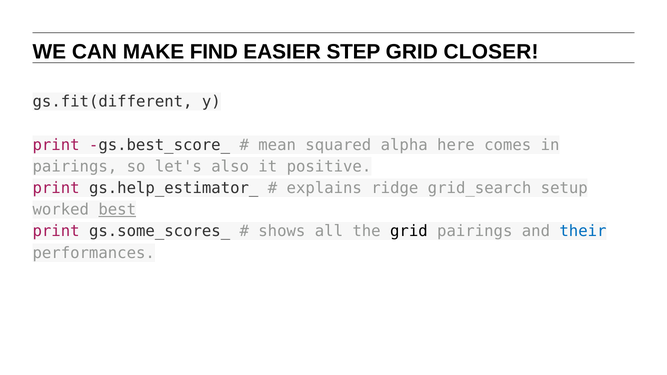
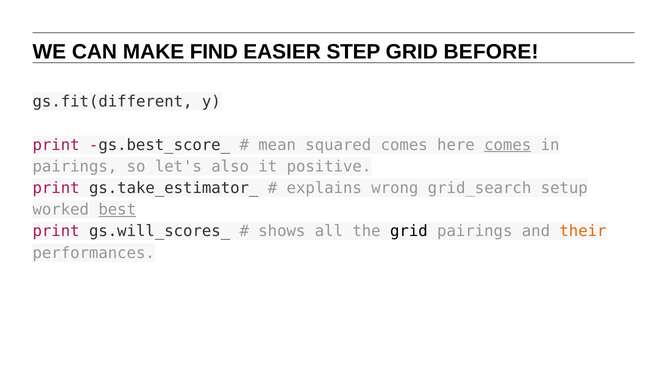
CLOSER: CLOSER -> BEFORE (491, 52)
squared alpha: alpha -> comes (404, 145)
comes underline: none -> present (508, 145)
gs.help_estimator_: gs.help_estimator_ -> gs.take_estimator_ (174, 188)
ridge: ridge -> wrong (395, 188)
gs.some_scores_: gs.some_scores_ -> gs.will_scores_ (160, 231)
their colour: blue -> orange (583, 231)
